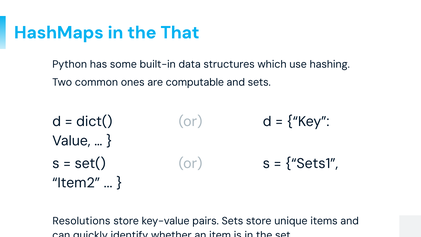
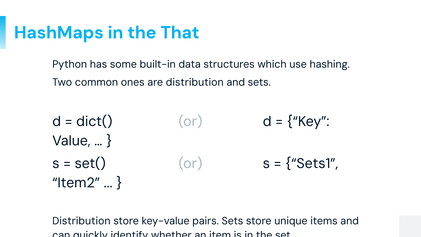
are computable: computable -> distribution (195, 82)
Resolutions: Resolutions -> Distribution (81, 221)
